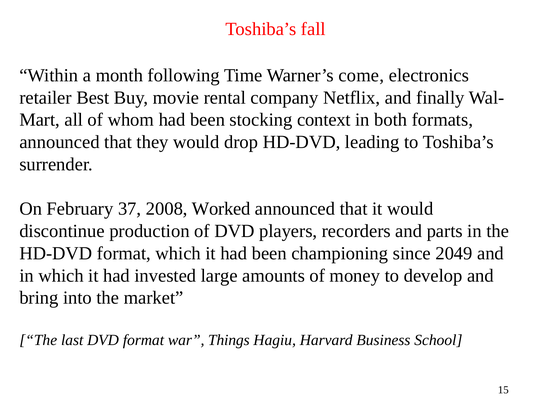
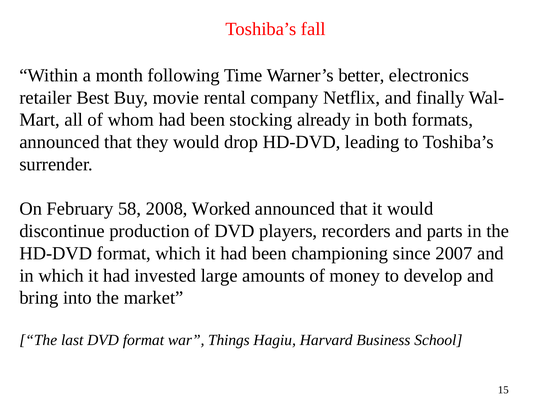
come: come -> better (361, 75)
context: context -> already (324, 120)
37: 37 -> 58 (130, 209)
2049: 2049 -> 2007 (454, 253)
